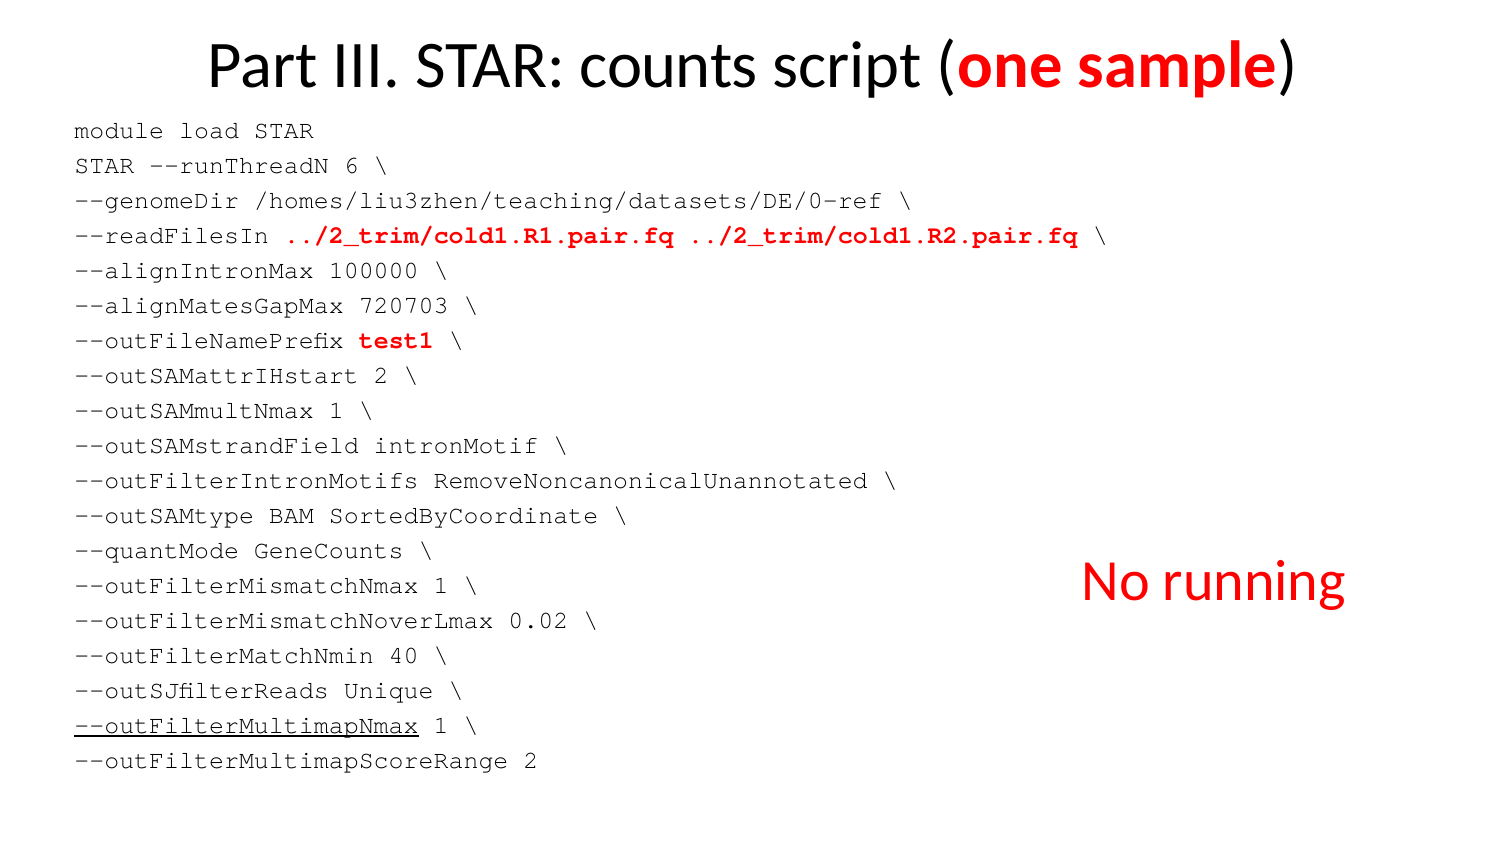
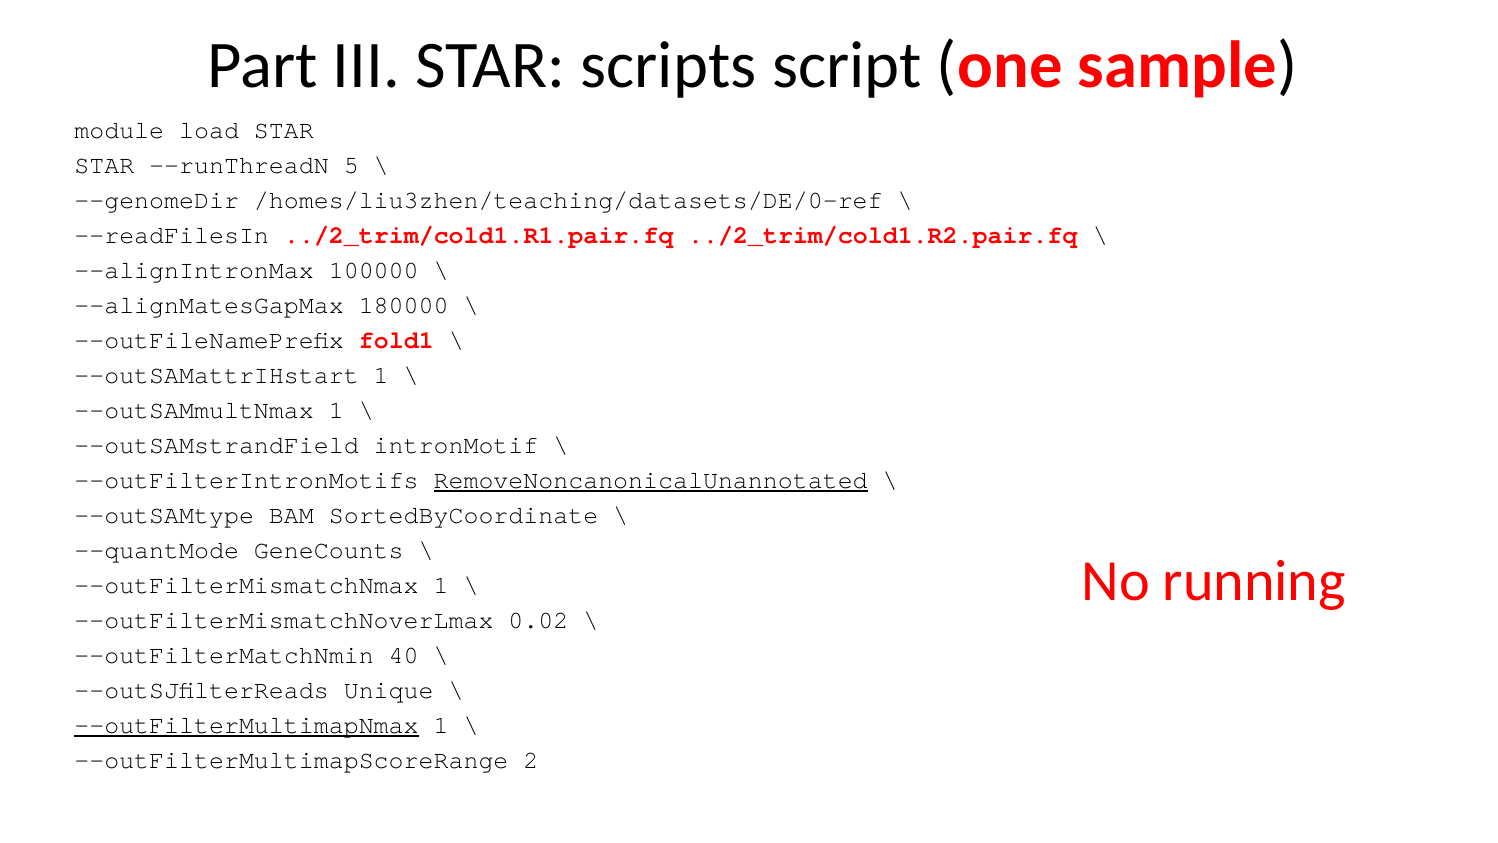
counts: counts -> scripts (668, 66)
6: 6 -> 5 (351, 166)
720703: 720703 -> 180000 (404, 305)
test1: test1 -> fold1 (396, 340)
--outSAMattrIHstart 2: 2 -> 1 (381, 375)
RemoveNoncanonicalUnannotated underline: none -> present (651, 480)
